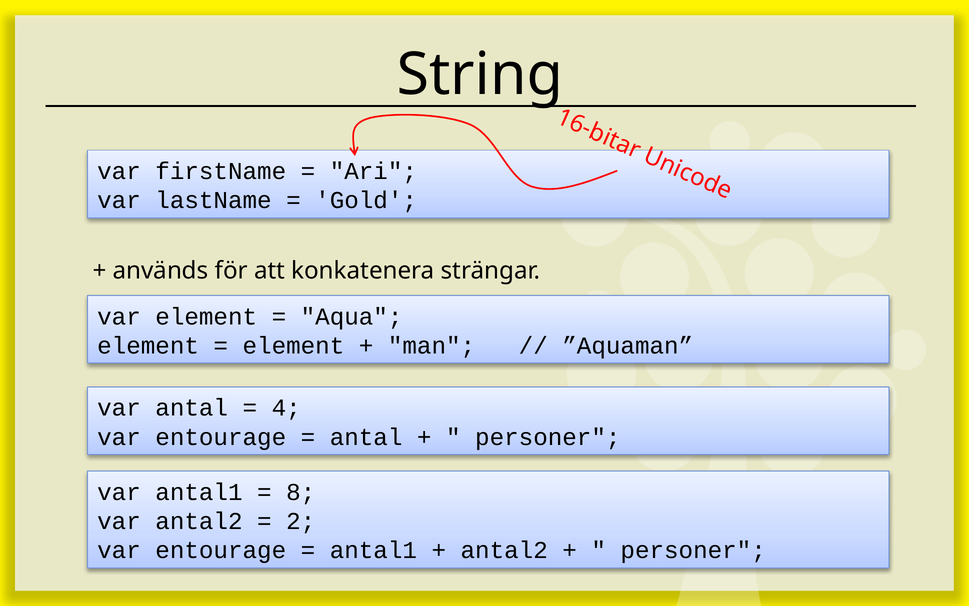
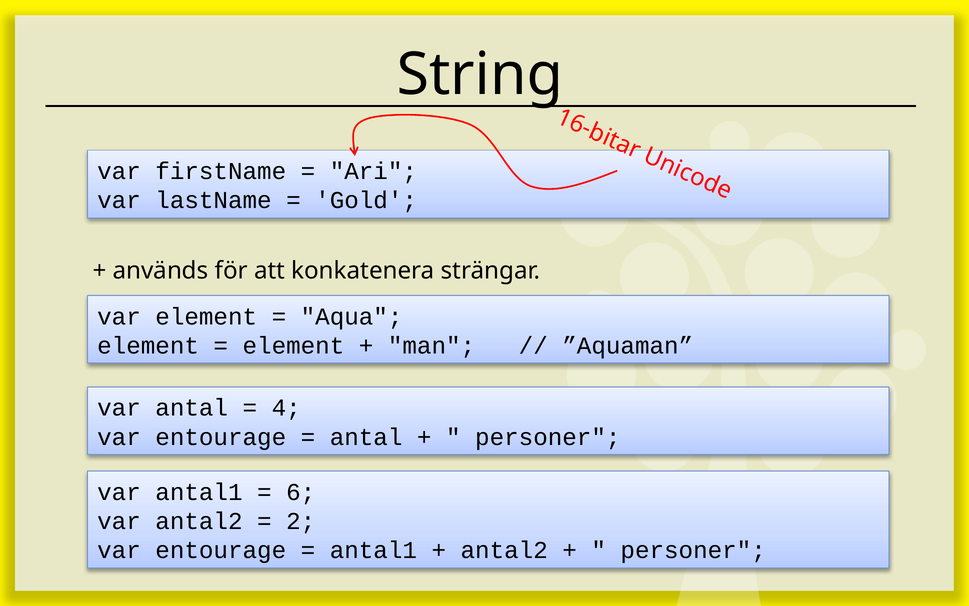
8: 8 -> 6 (301, 492)
